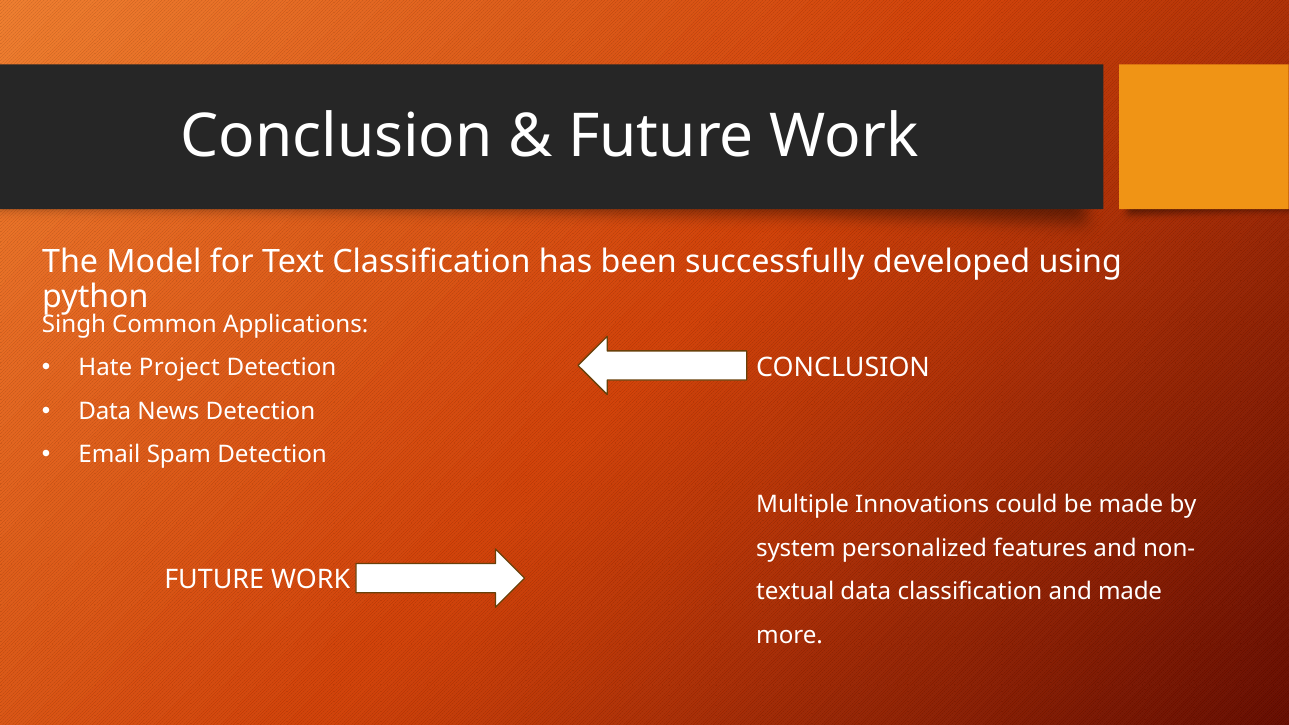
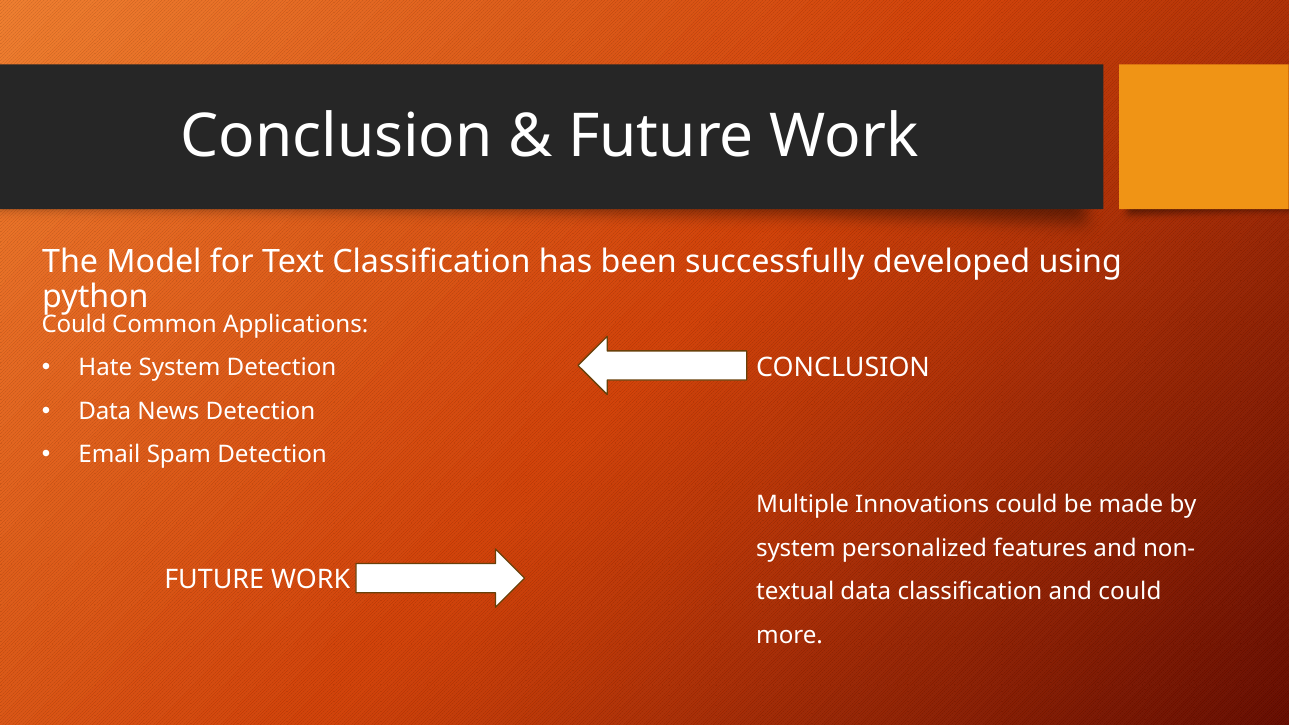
Singh: Singh -> Could (74, 325)
Hate Project: Project -> System (179, 368)
and made: made -> could (1130, 592)
